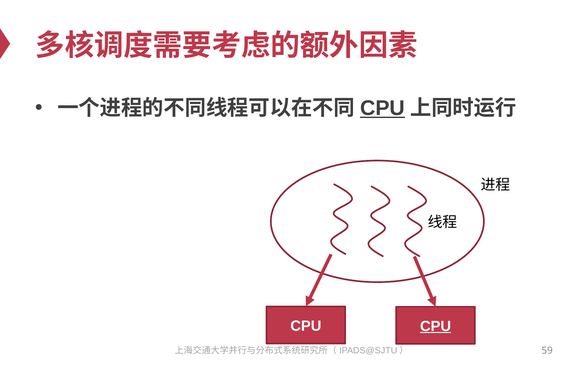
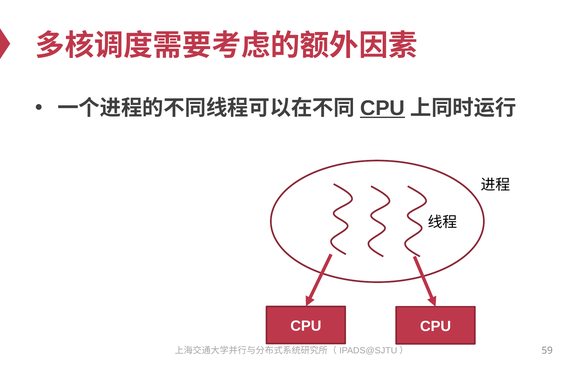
CPU underline: present -> none (436, 326)
